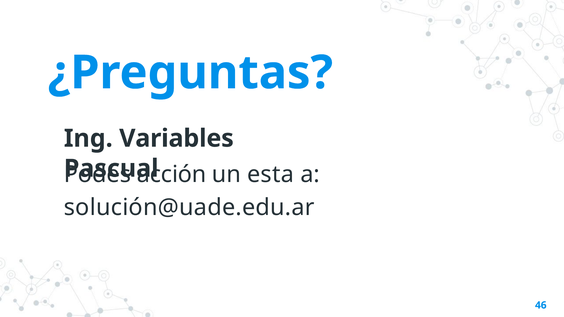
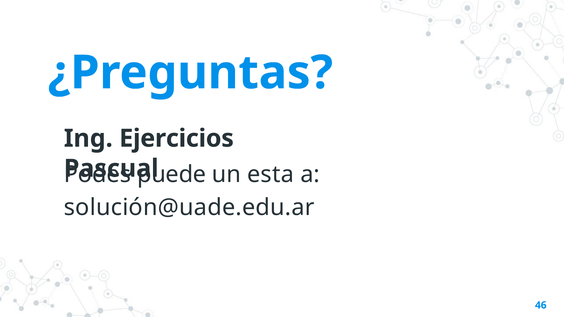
Variables: Variables -> Ejercicios (177, 139)
acción: acción -> puede (172, 175)
